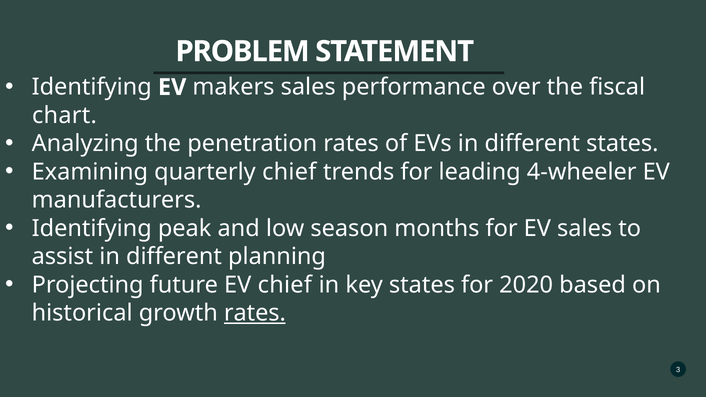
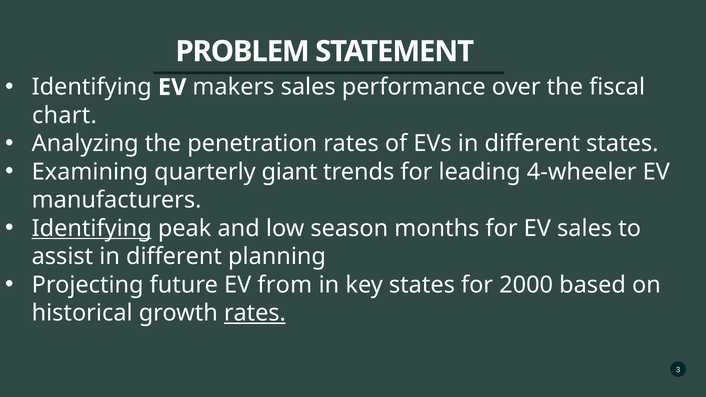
quarterly chief: chief -> giant (290, 172)
Identifying underline: none -> present (92, 228)
EV chief: chief -> from (285, 285)
2020: 2020 -> 2000 (526, 285)
